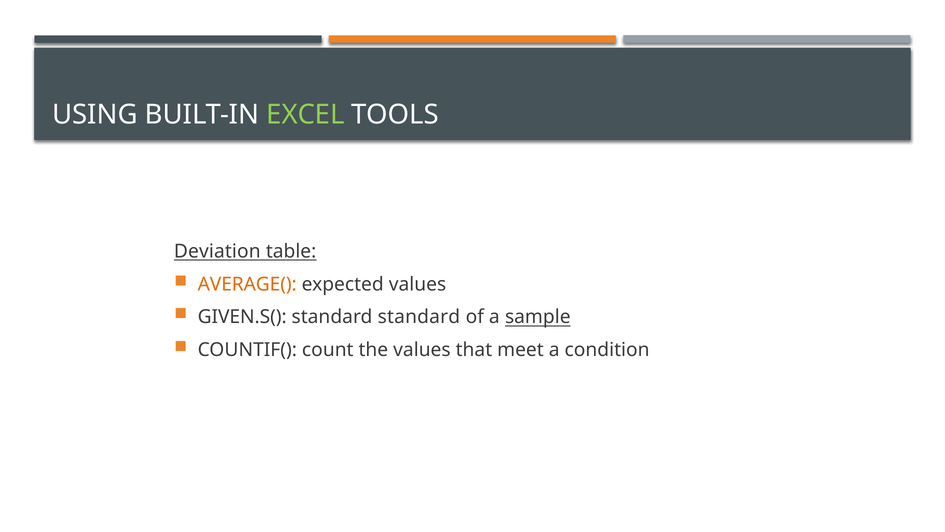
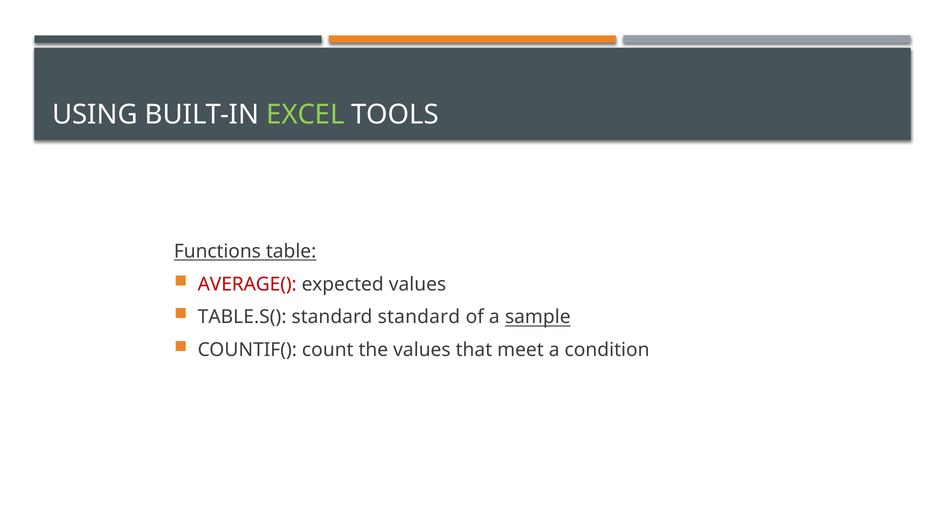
Deviation: Deviation -> Functions (217, 251)
AVERAGE( colour: orange -> red (247, 284)
GIVEN.S(: GIVEN.S( -> TABLE.S( (242, 317)
